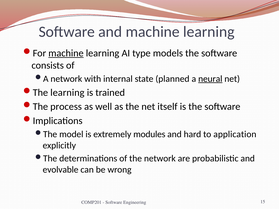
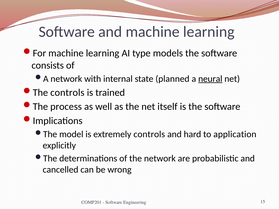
machine underline: present -> none (66, 53)
The learning: learning -> controls (67, 93)
extremely modules: modules -> controls (149, 134)
evolvable: evolvable -> cancelled (61, 170)
